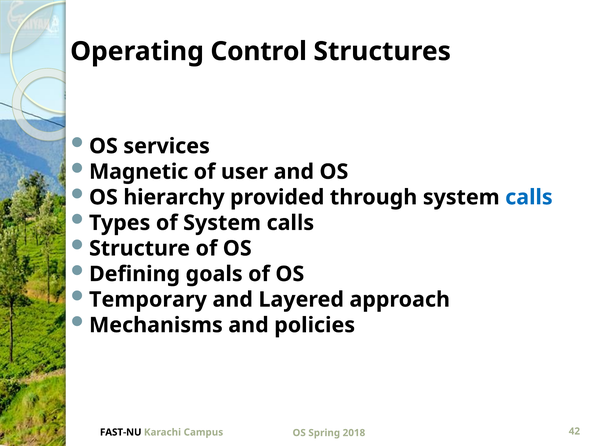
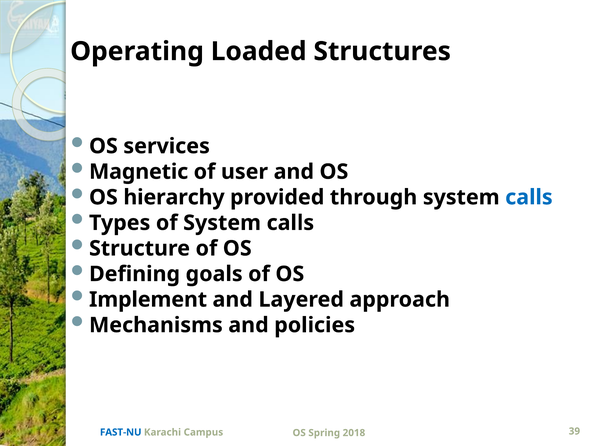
Control: Control -> Loaded (259, 51)
Temporary: Temporary -> Implement (148, 299)
FAST-NU colour: black -> blue (121, 432)
42: 42 -> 39 (574, 431)
